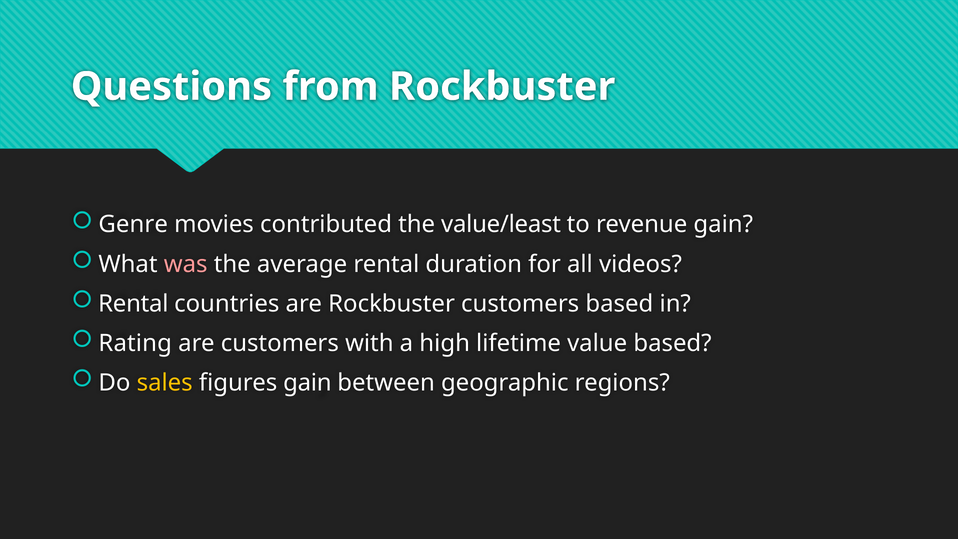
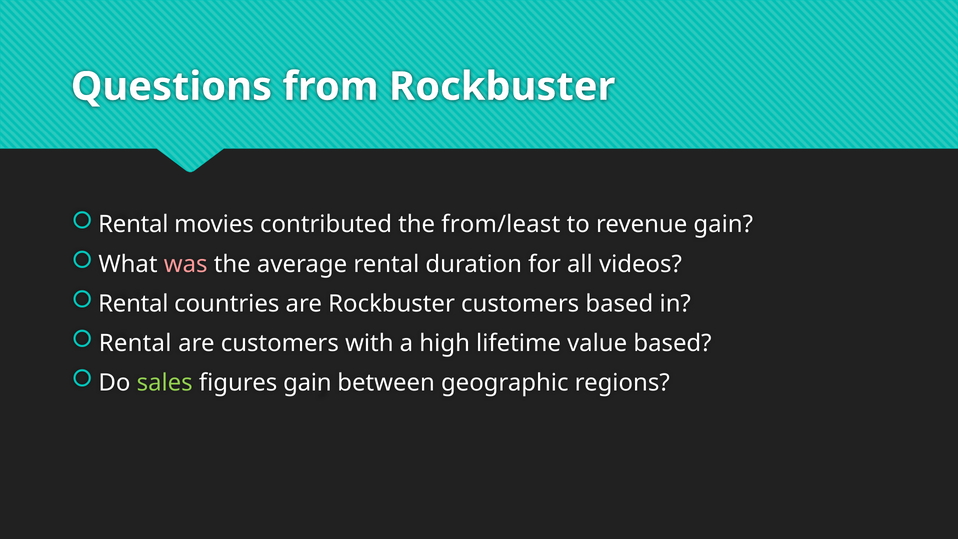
Genre: Genre -> Rental (133, 225)
value/least: value/least -> from/least (501, 225)
Rating: Rating -> Rental (135, 343)
sales colour: yellow -> light green (165, 383)
